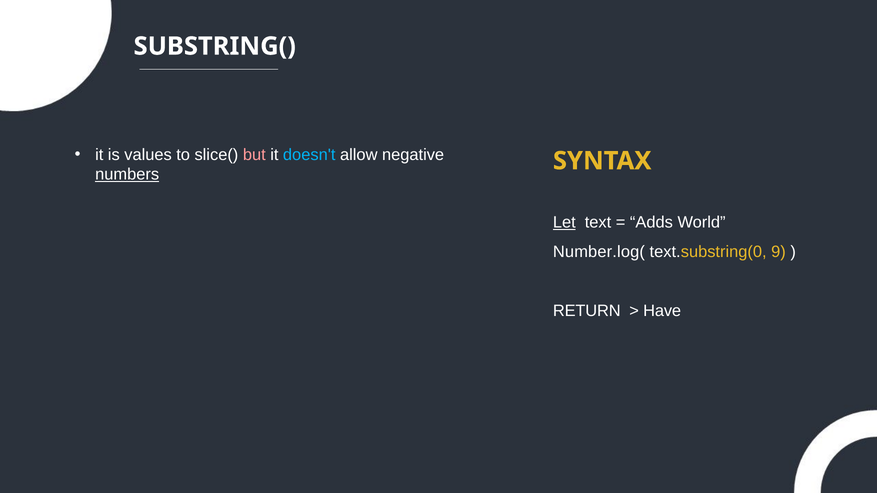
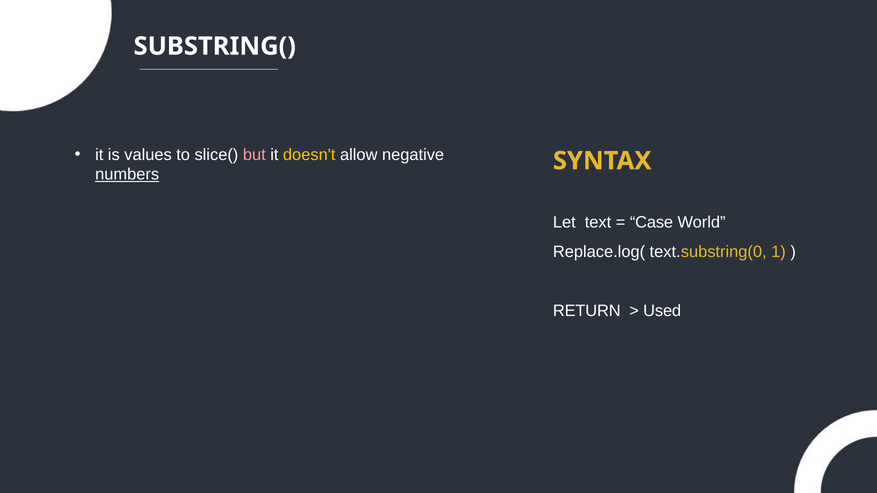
doesn't colour: light blue -> yellow (309, 155)
Let underline: present -> none (564, 222)
Adds: Adds -> Case (651, 222)
Number.log(: Number.log( -> Replace.log( (599, 252)
9: 9 -> 1 (778, 252)
Have: Have -> Used (662, 311)
